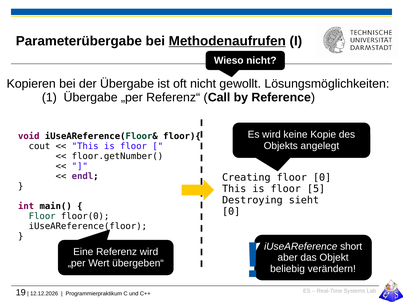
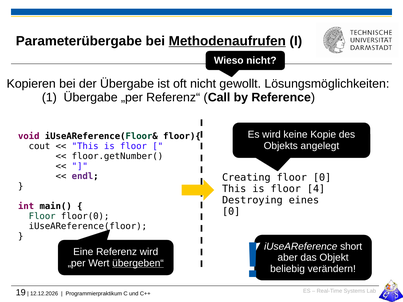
5: 5 -> 4 (316, 189)
sieht: sieht -> eines (304, 200)
übergeben“ underline: none -> present (138, 263)
